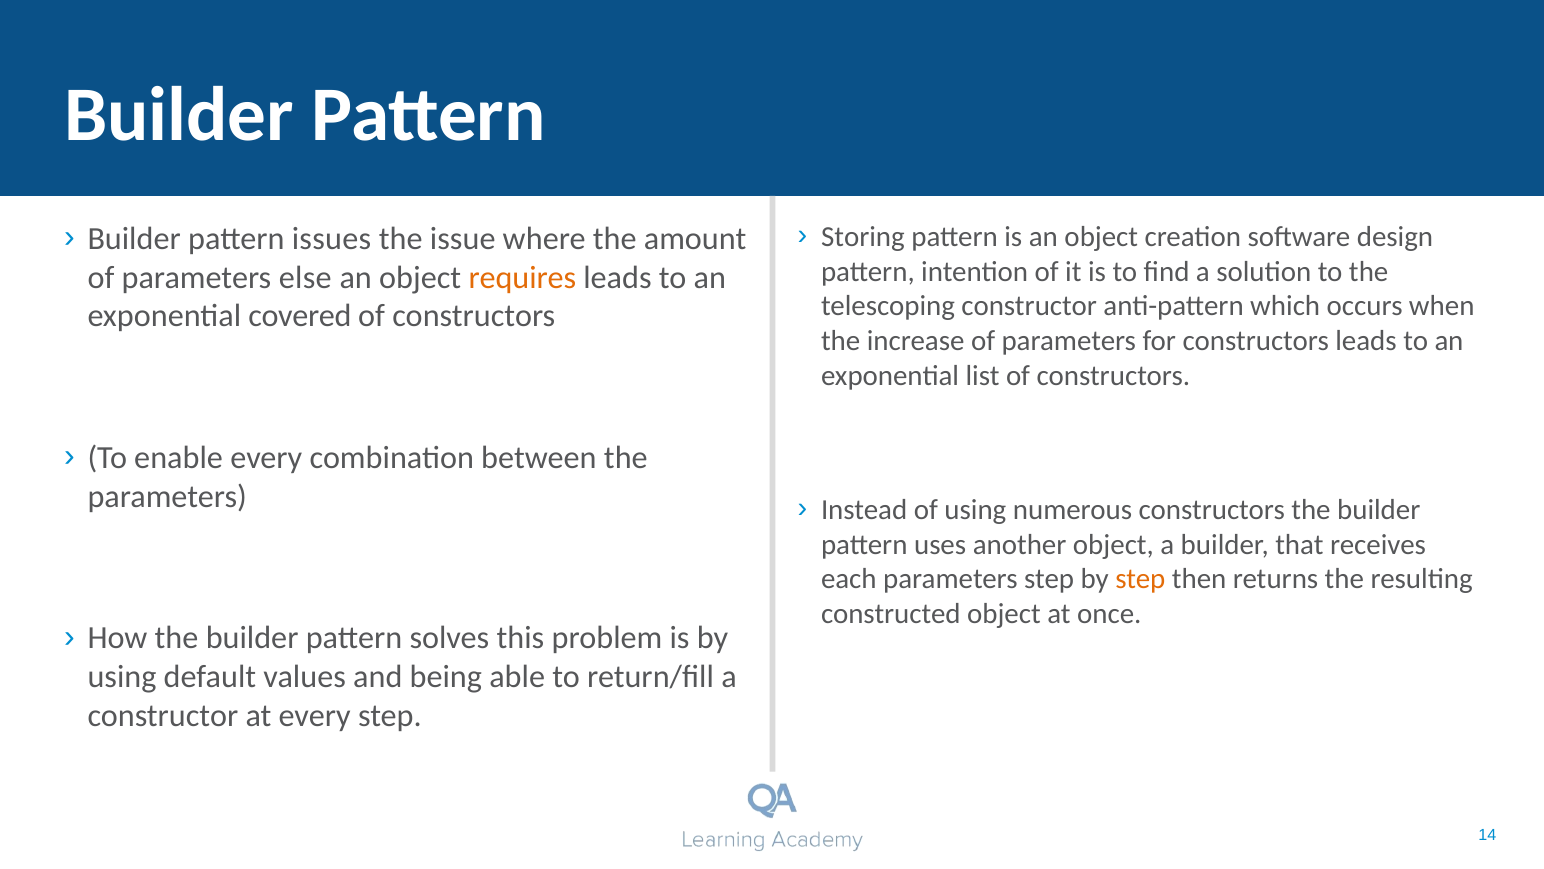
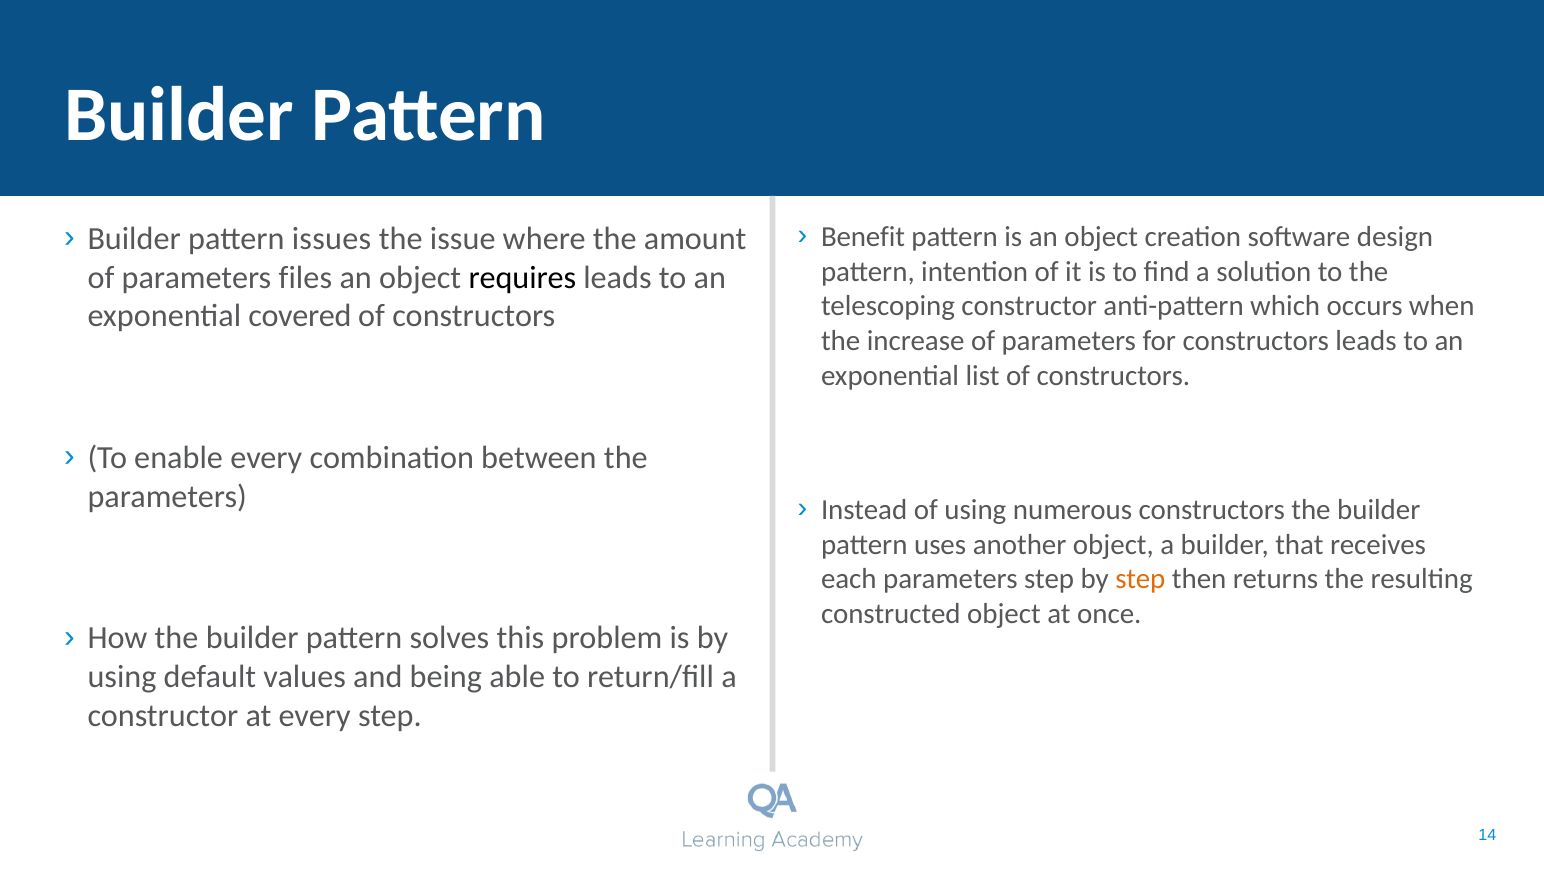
Storing: Storing -> Benefit (863, 237)
else: else -> files (305, 277)
requires colour: orange -> black (522, 277)
